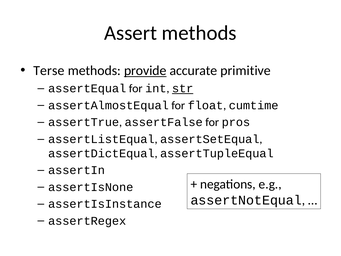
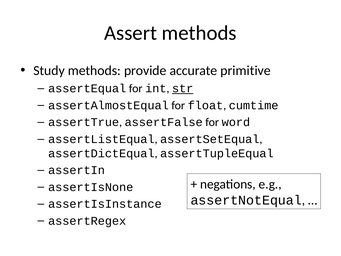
Terse: Terse -> Study (49, 71)
provide underline: present -> none (145, 71)
pros: pros -> word (236, 122)
